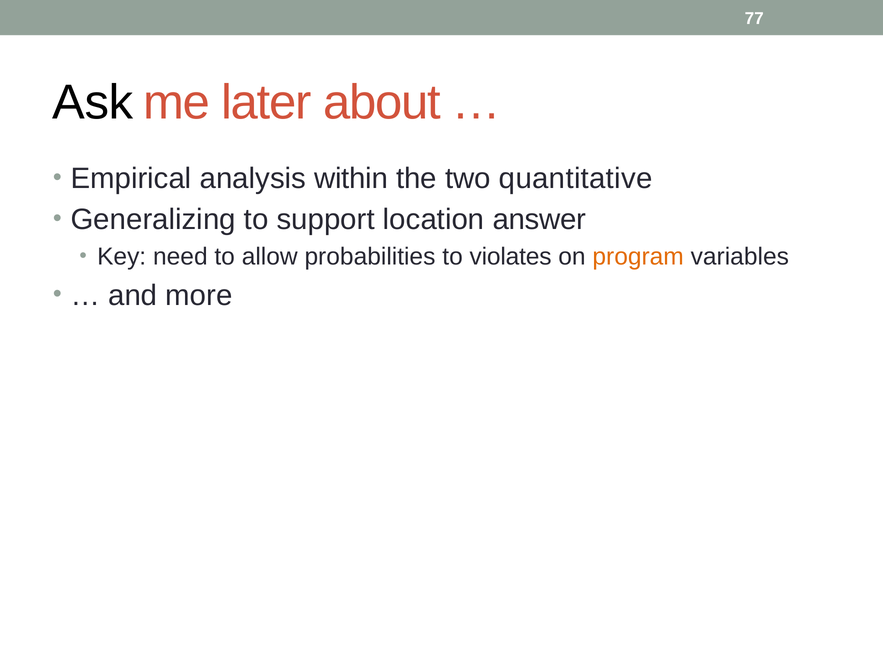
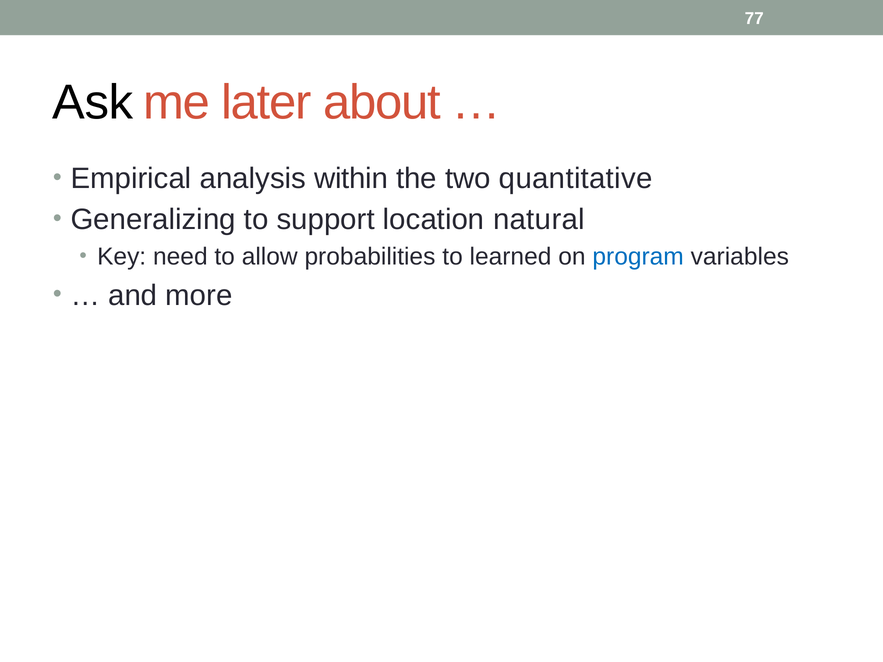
answer: answer -> natural (539, 220)
violates: violates -> learned (511, 257)
program colour: orange -> blue (638, 257)
